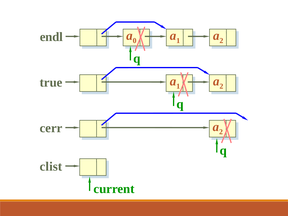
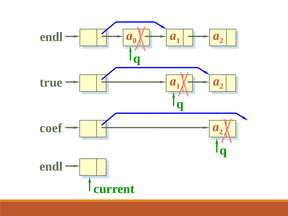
cerr: cerr -> coef (51, 128)
clist: clist -> endl (51, 166)
